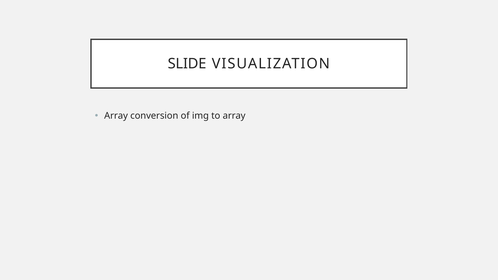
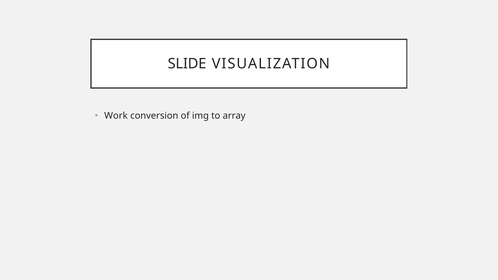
Array: Array -> Work (116, 116)
